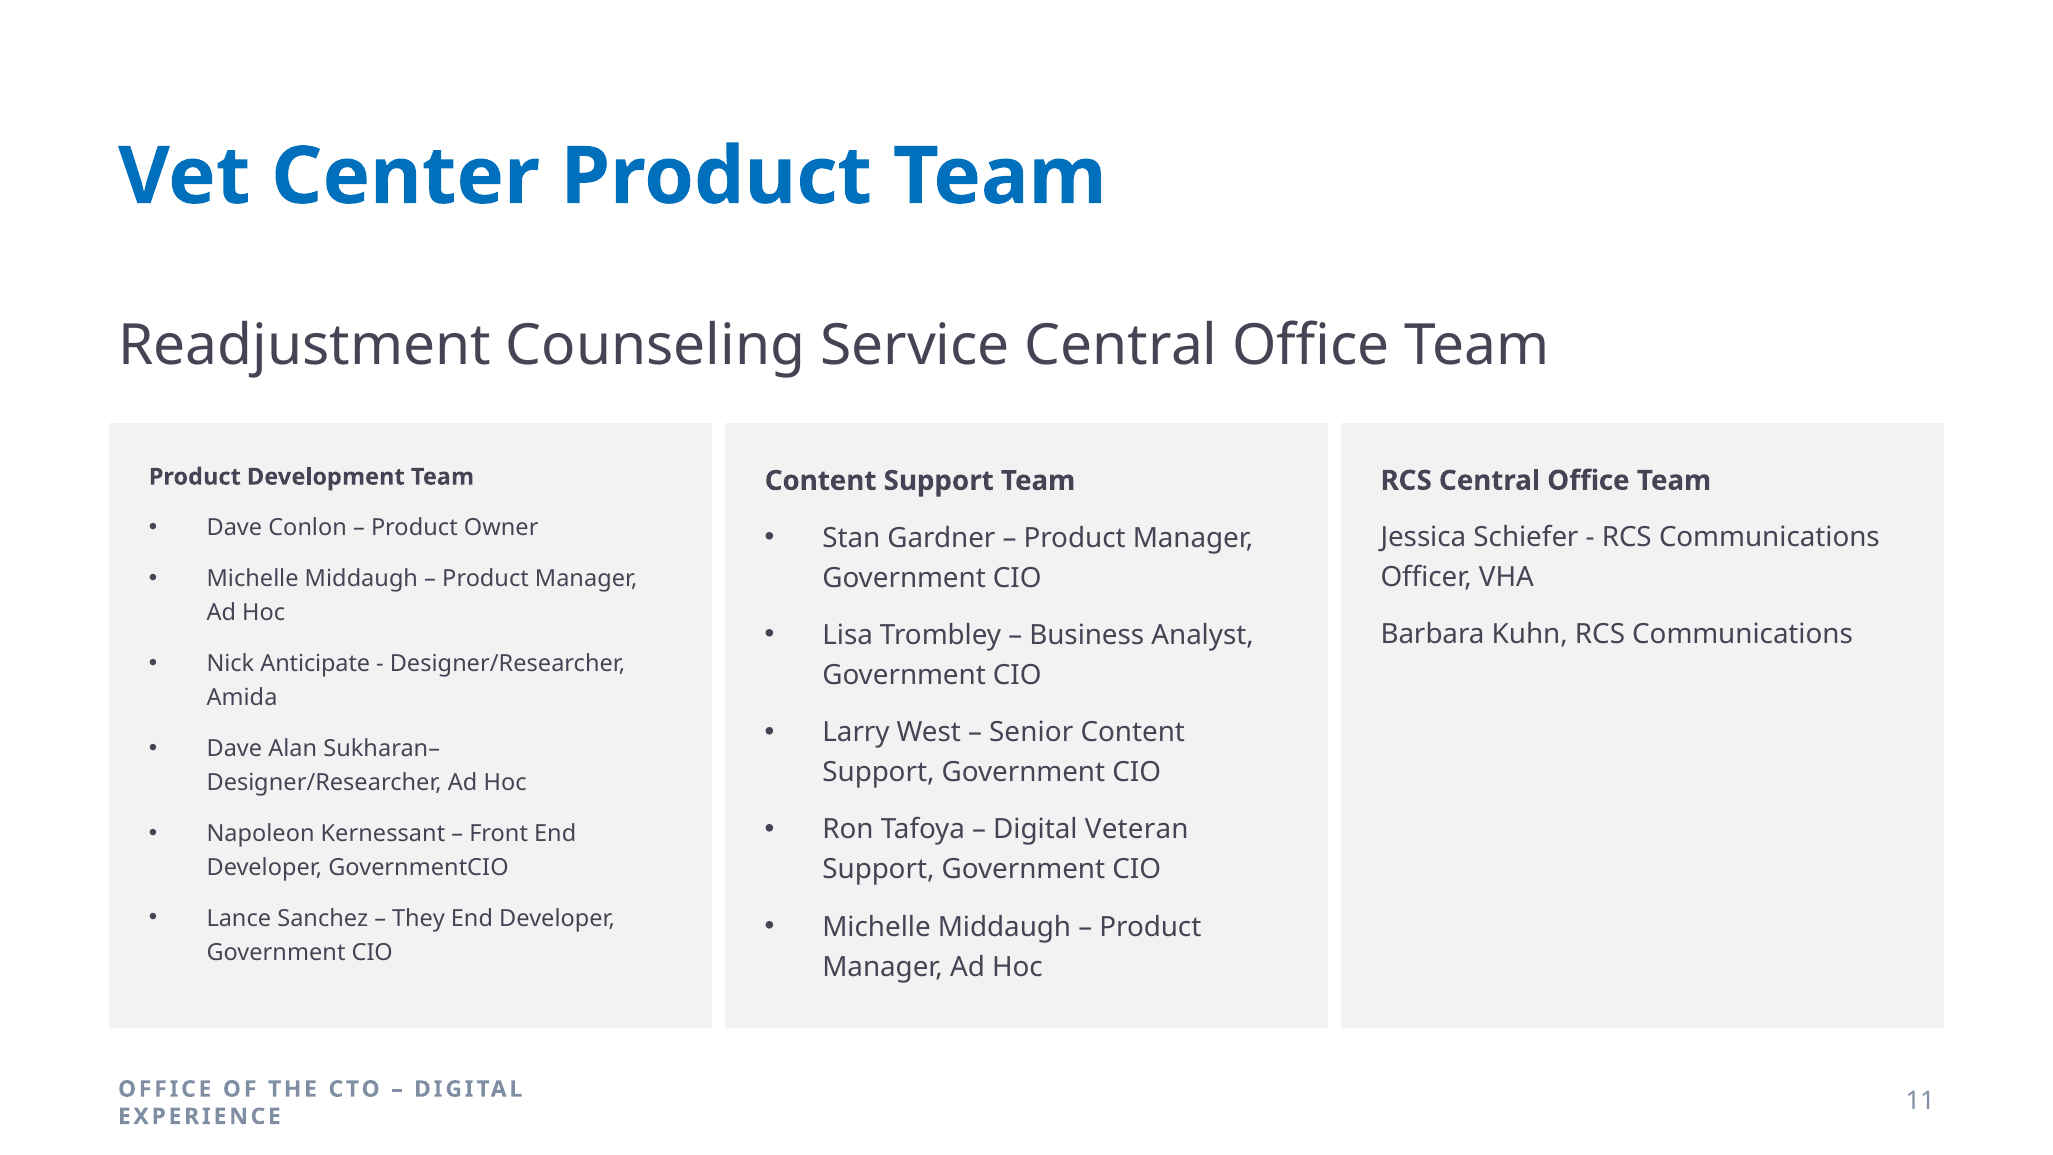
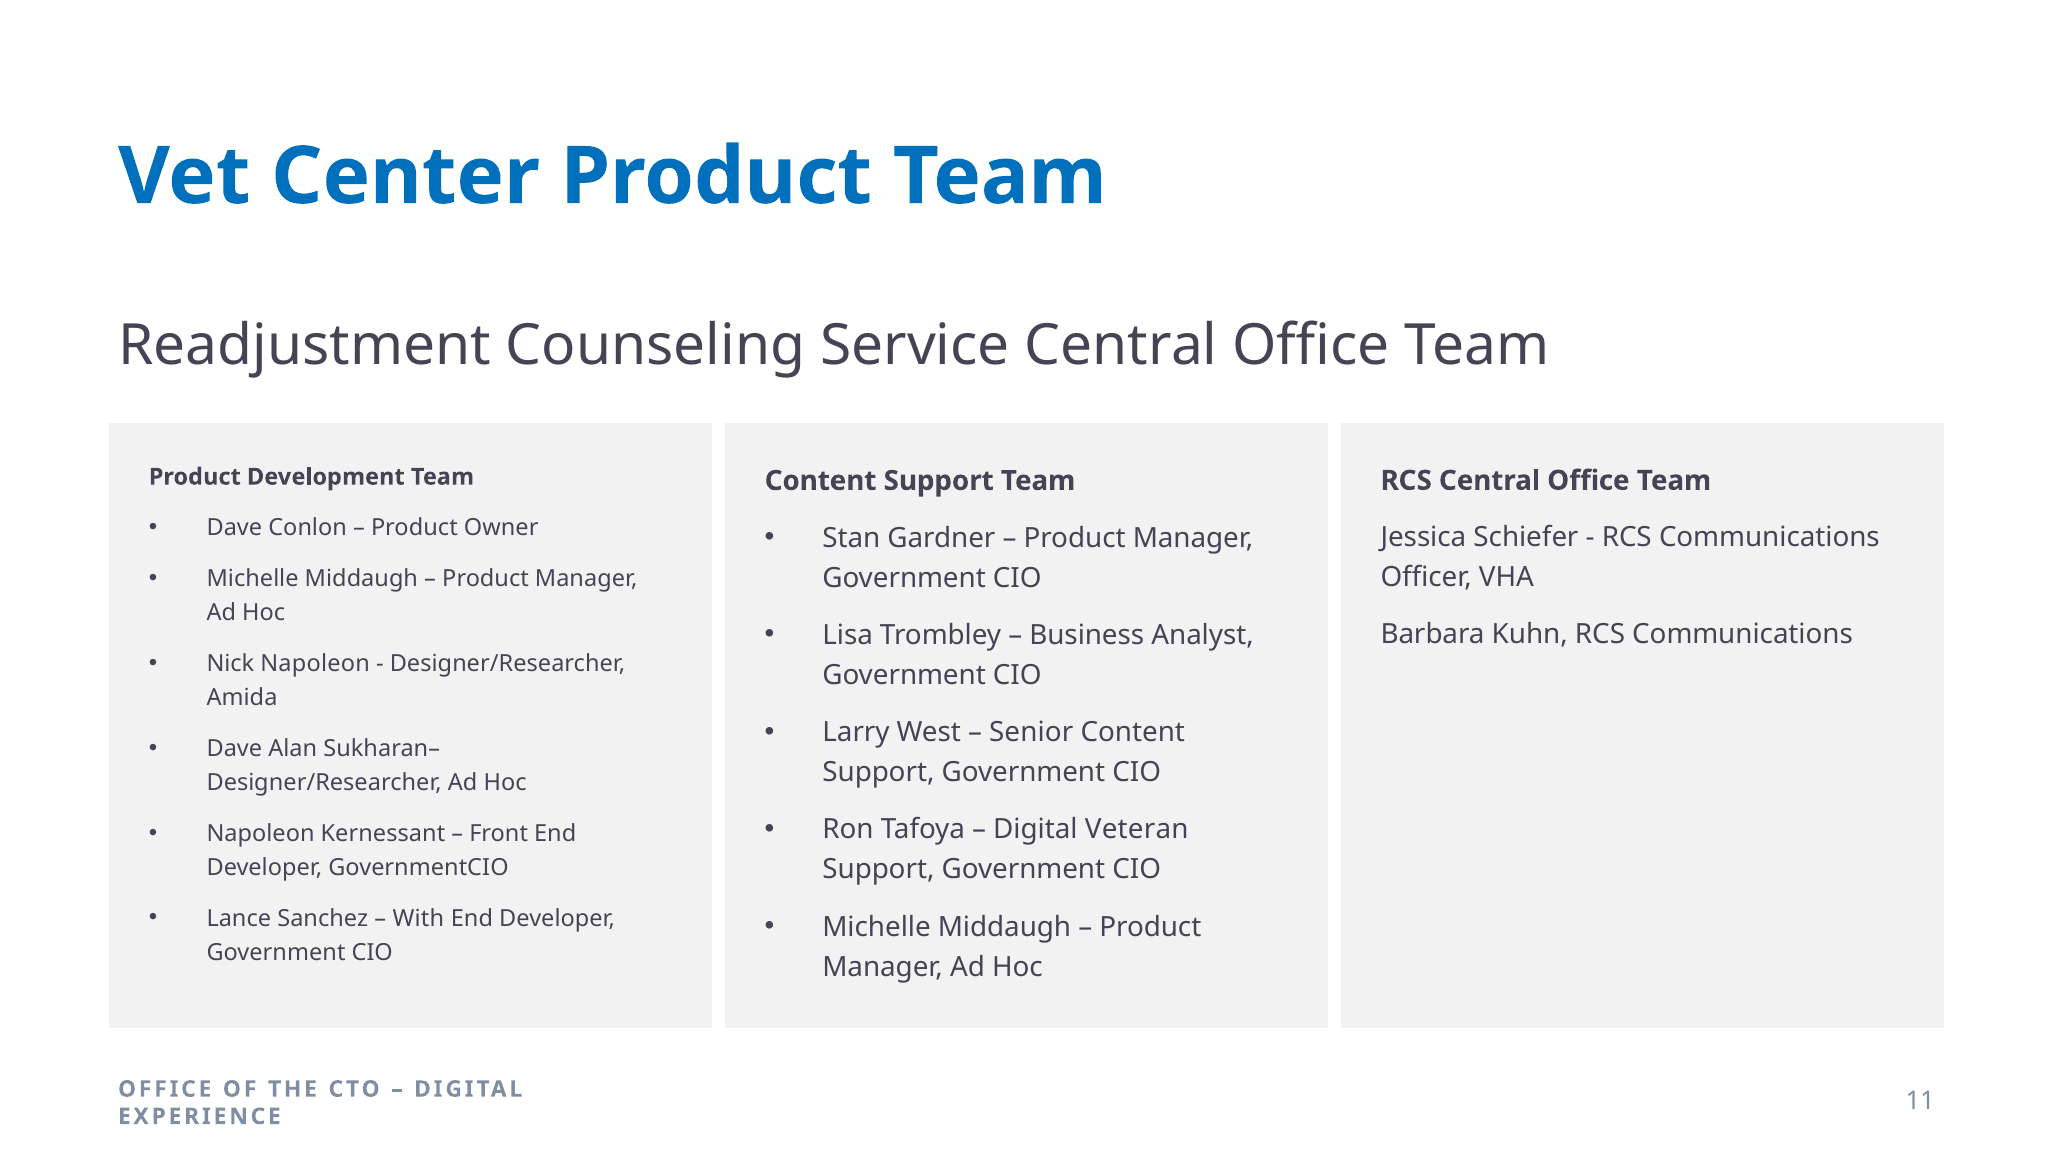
Nick Anticipate: Anticipate -> Napoleon (315, 664)
They: They -> With (418, 918)
